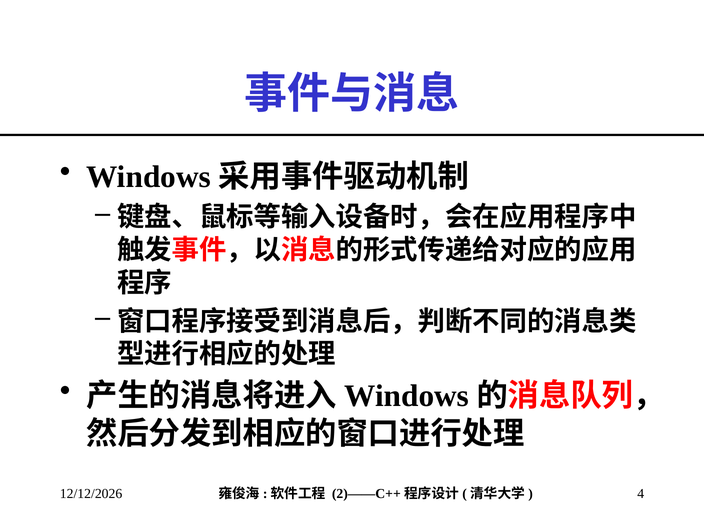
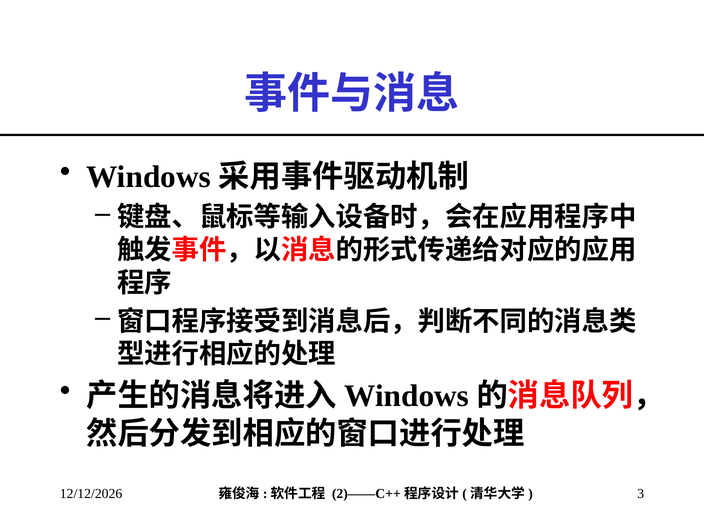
4: 4 -> 3 (641, 494)
